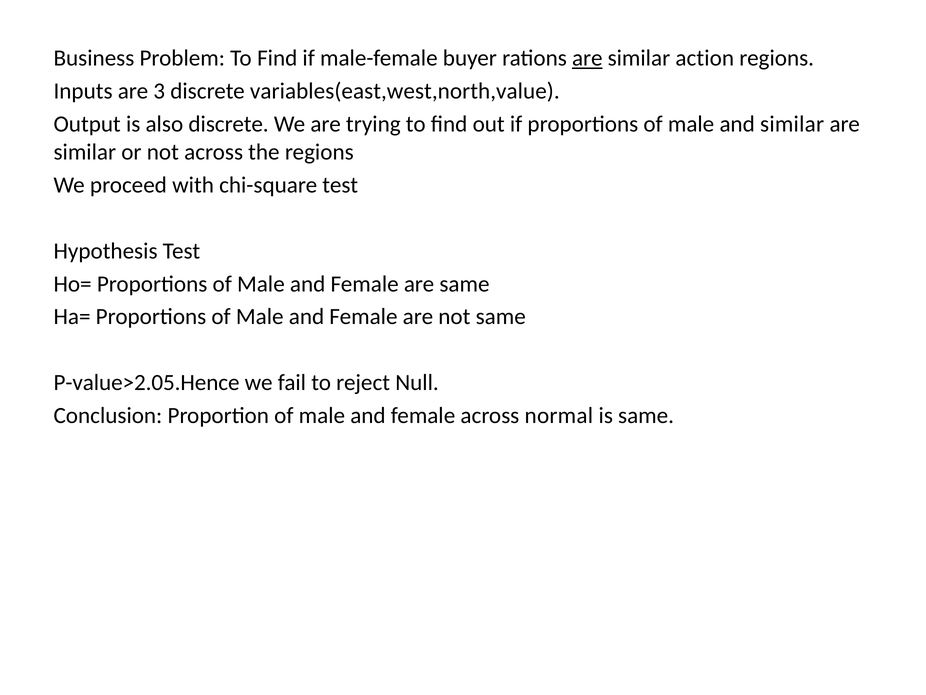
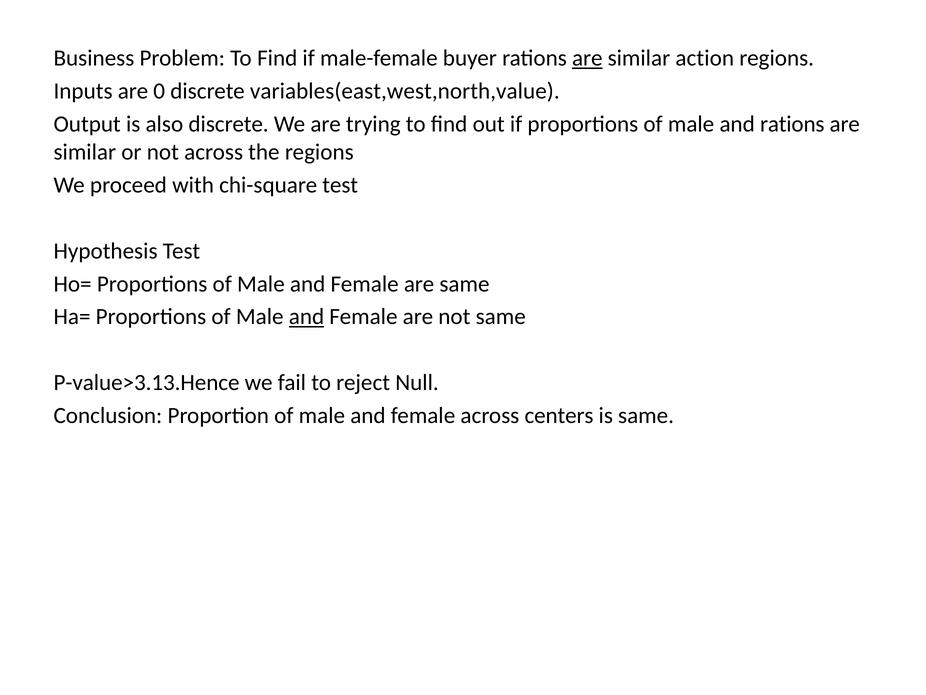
3: 3 -> 0 (159, 91)
and similar: similar -> rations (792, 124)
and underline: none -> present (306, 317)
P-value>2.05.Hence: P-value>2.05.Hence -> P-value>3.13.Hence (147, 382)
normal: normal -> centers (559, 415)
